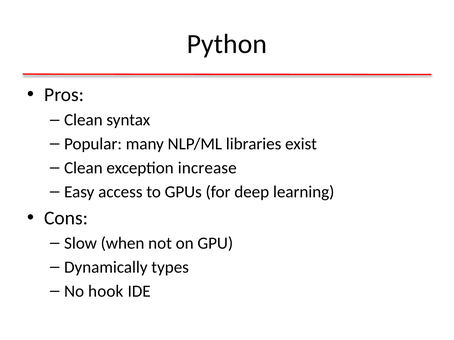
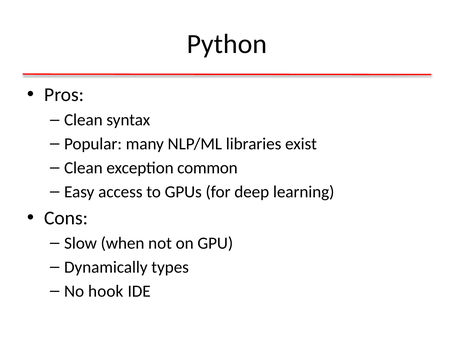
increase: increase -> common (207, 168)
